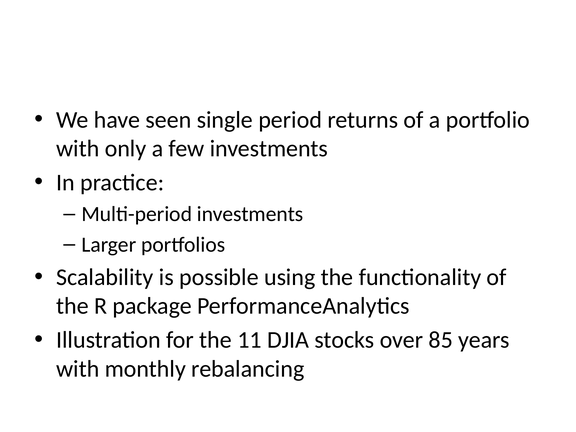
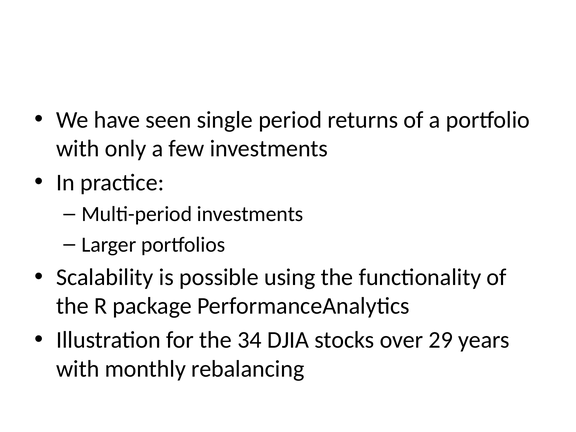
11: 11 -> 34 (250, 340)
85: 85 -> 29 (441, 340)
